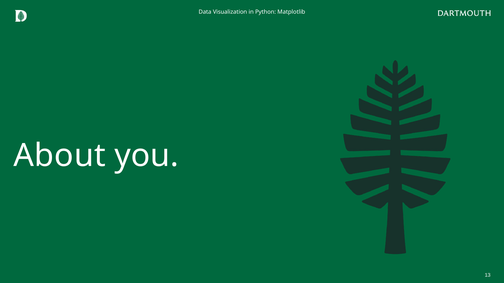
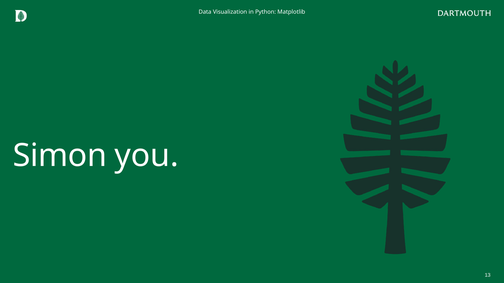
About: About -> Simon (60, 156)
